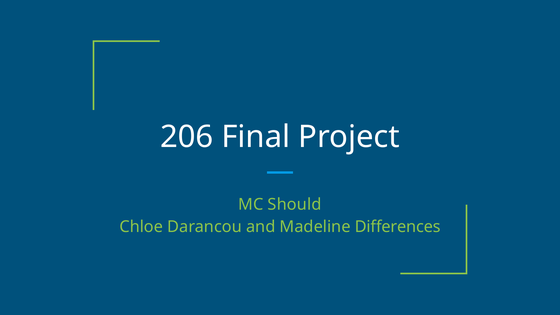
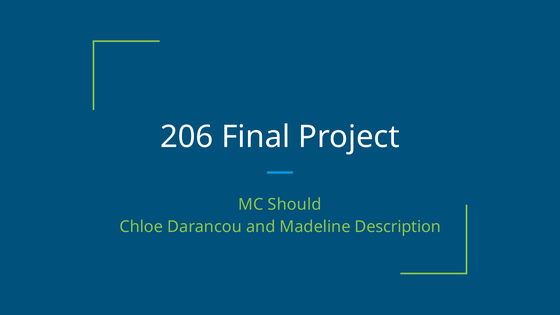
Differences: Differences -> Description (398, 227)
